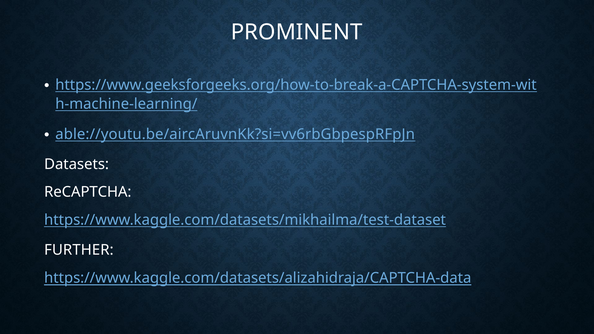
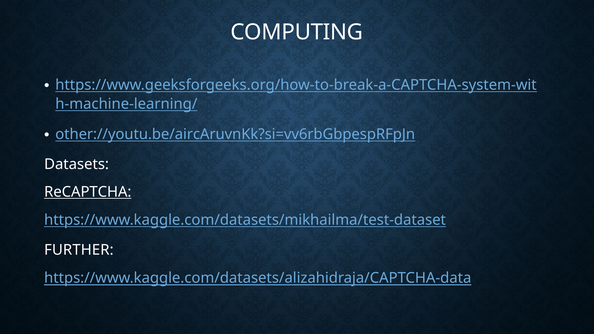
PROMINENT: PROMINENT -> COMPUTING (297, 32)
able://youtu.be/aircAruvnKk?si=vv6rbGbpespRFpJn: able://youtu.be/aircAruvnKk?si=vv6rbGbpespRFpJn -> other://youtu.be/aircAruvnKk?si=vv6rbGbpespRFpJn (235, 134)
ReCAPTCHA underline: none -> present (88, 192)
